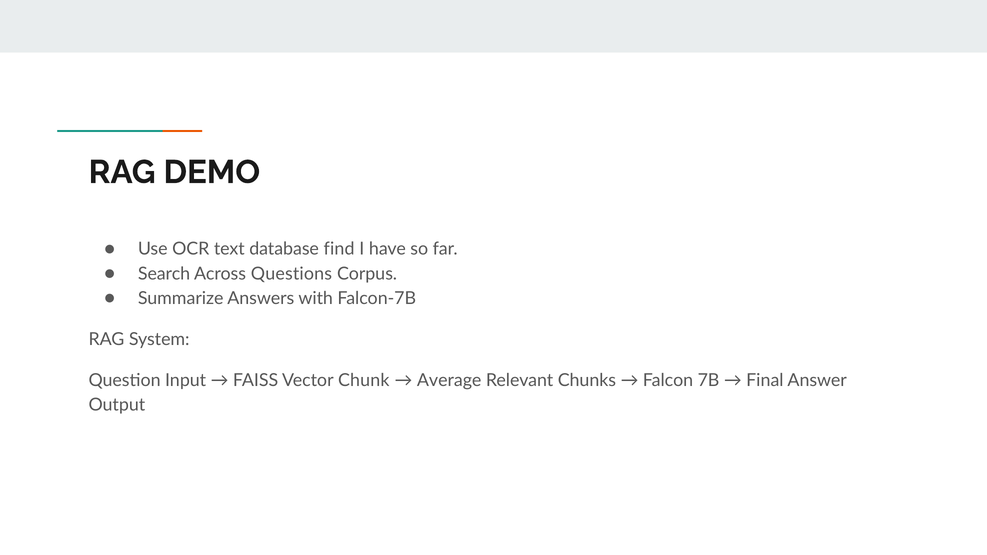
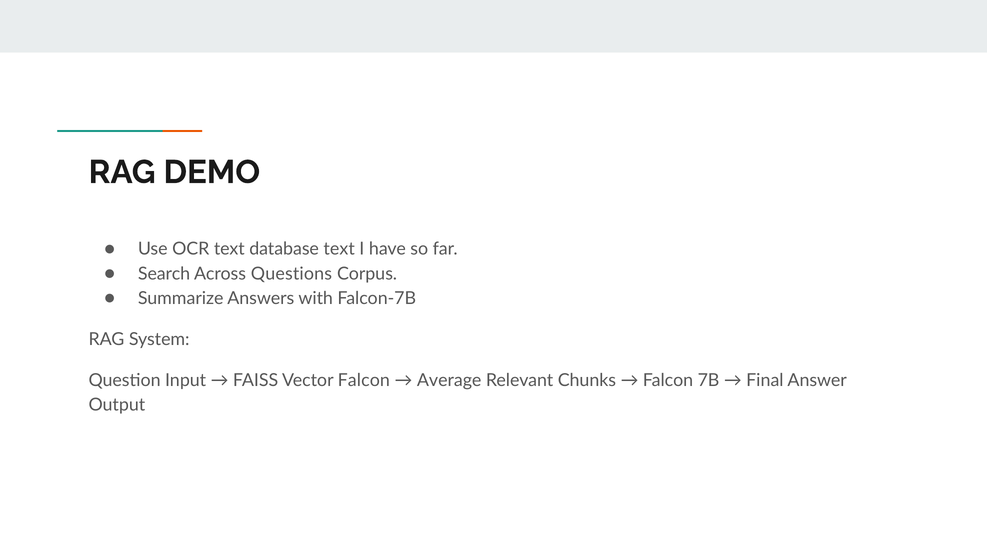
database find: find -> text (339, 249)
Vector Chunk: Chunk -> Falcon (364, 380)
